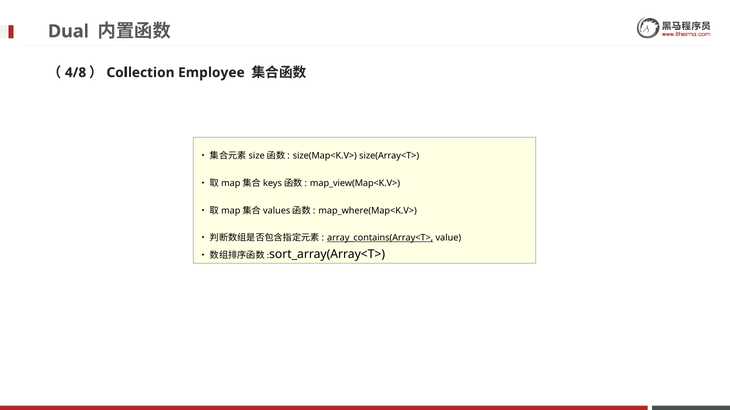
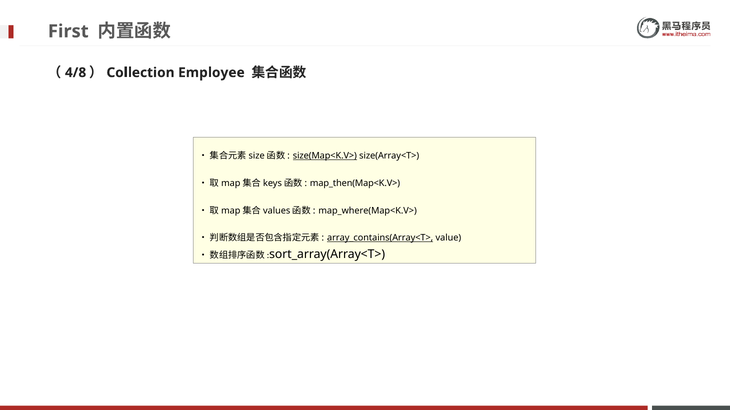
Dual: Dual -> First (68, 31)
size(Map<K.V> underline: none -> present (325, 156)
map_view(Map<K.V>: map_view(Map<K.V> -> map_then(Map<K.V> (355, 184)
